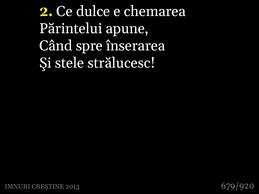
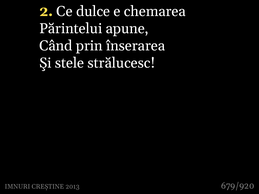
spre: spre -> prin (89, 46)
